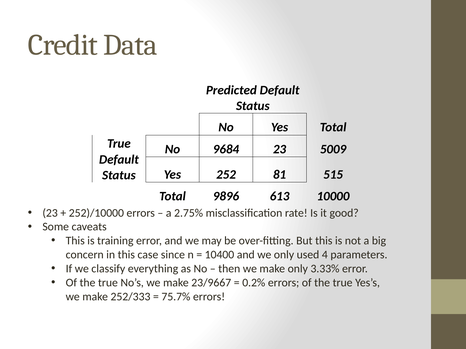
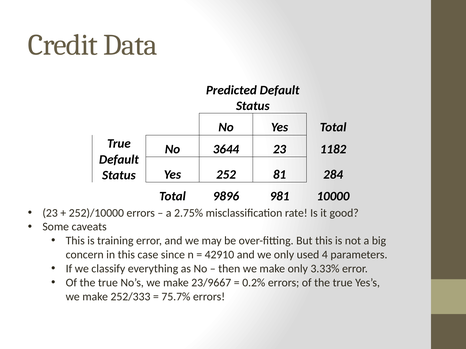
9684: 9684 -> 3644 (226, 149)
5009: 5009 -> 1182 (333, 149)
515: 515 -> 284 (333, 175)
613: 613 -> 981 (280, 197)
10400: 10400 -> 42910 (219, 255)
